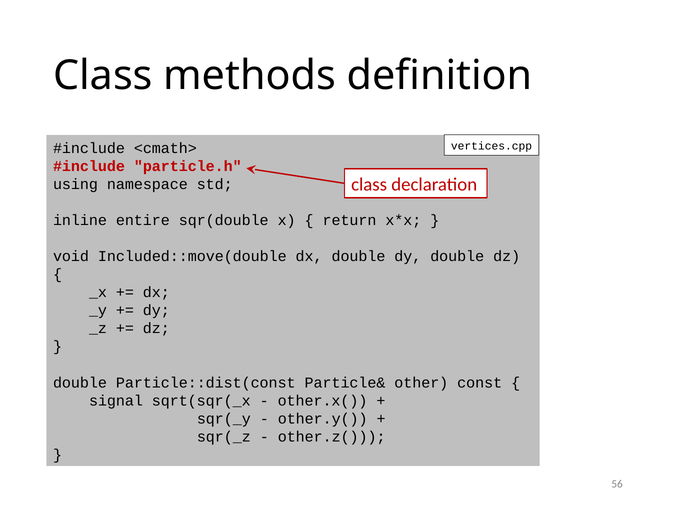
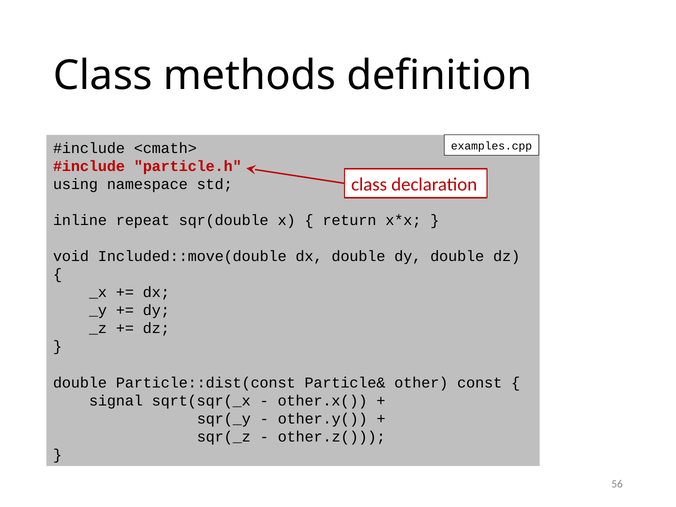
vertices.cpp: vertices.cpp -> examples.cpp (492, 146)
entire: entire -> repeat (143, 220)
